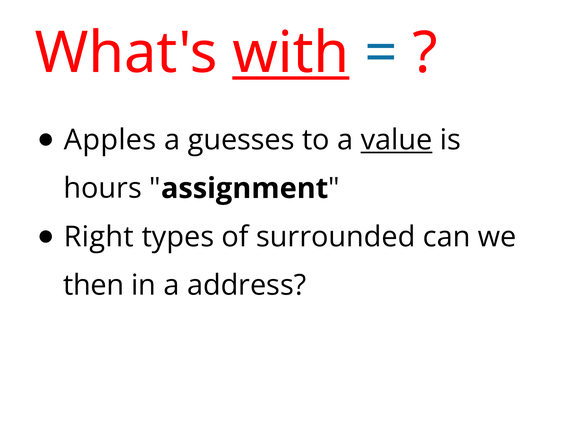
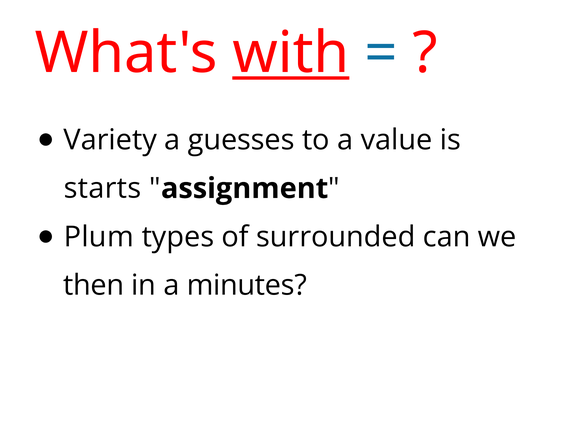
Apples: Apples -> Variety (110, 140)
value underline: present -> none (397, 140)
hours: hours -> starts (103, 189)
Right: Right -> Plum (99, 237)
address: address -> minutes (247, 286)
